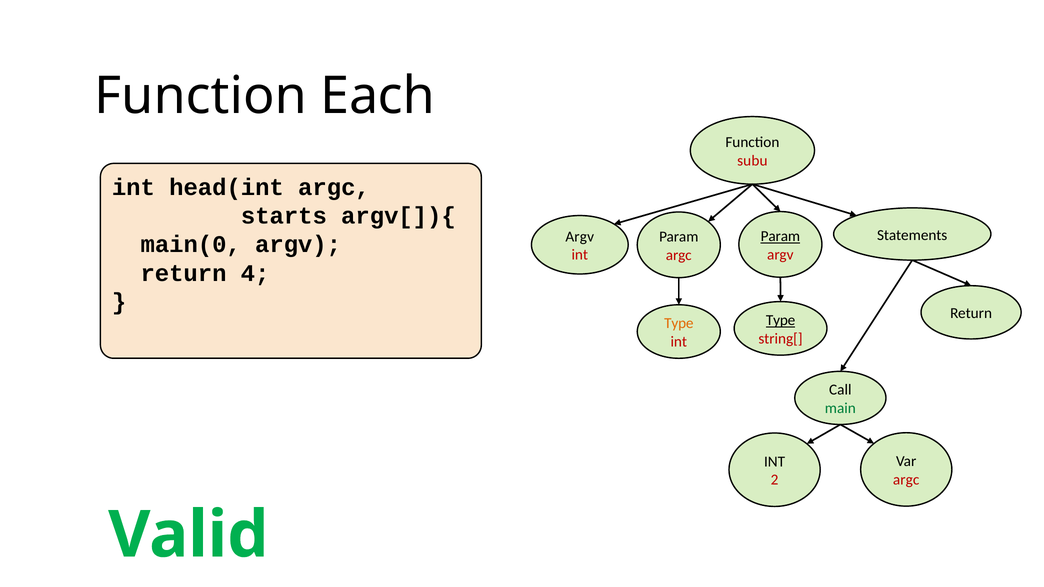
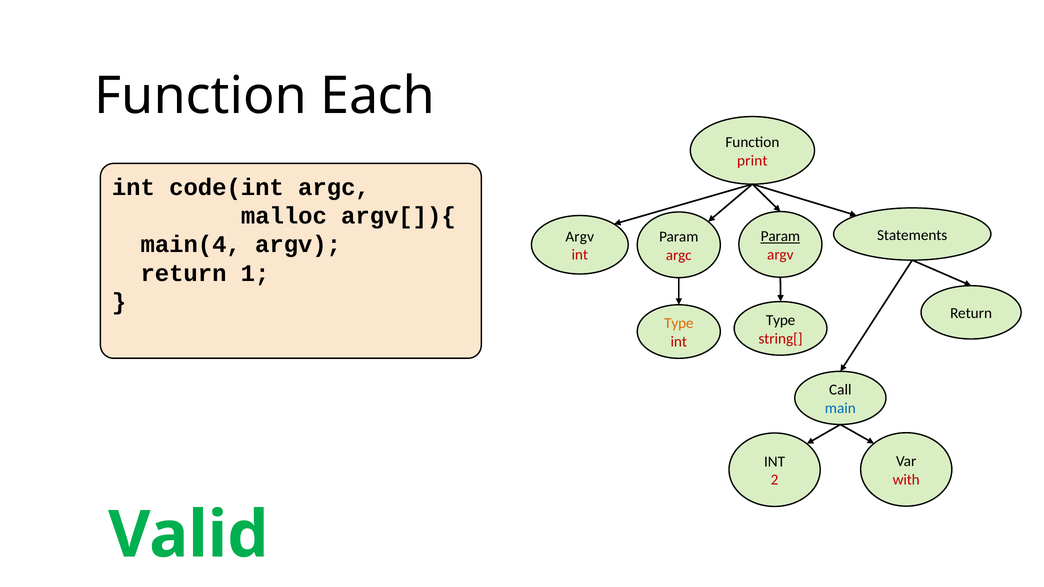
subu: subu -> print (752, 161)
head(int: head(int -> code(int (227, 187)
starts: starts -> malloc (284, 216)
main(0: main(0 -> main(4 (191, 245)
4: 4 -> 1 (255, 273)
Type underline: present -> none (781, 320)
main colour: green -> blue (840, 408)
argc: argc -> with (906, 480)
